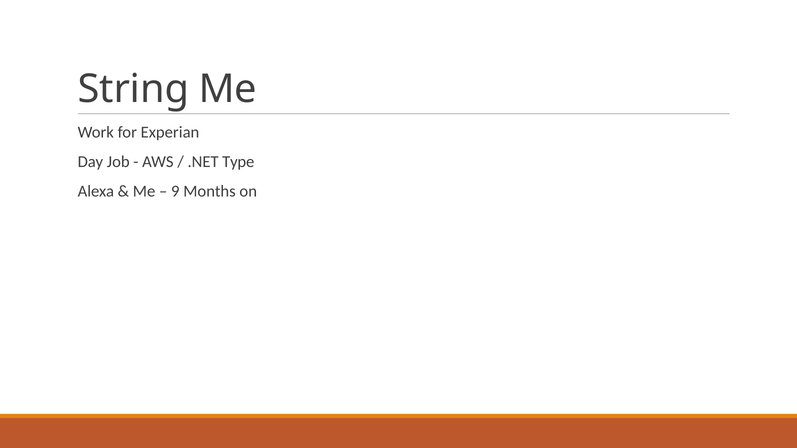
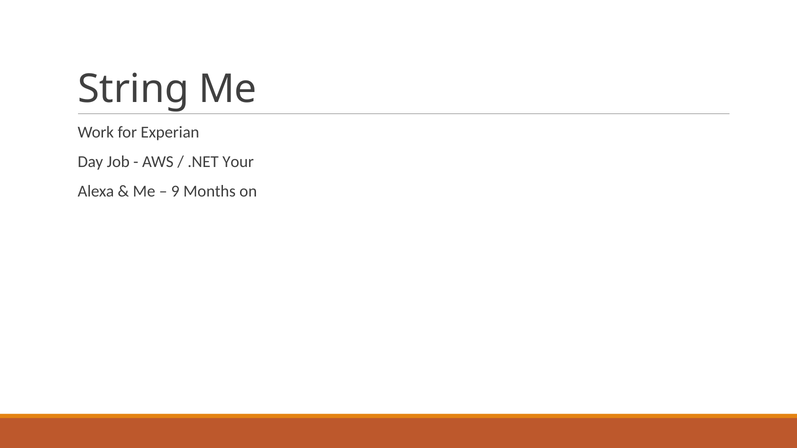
Type: Type -> Your (238, 162)
